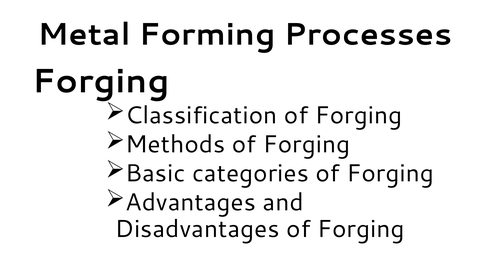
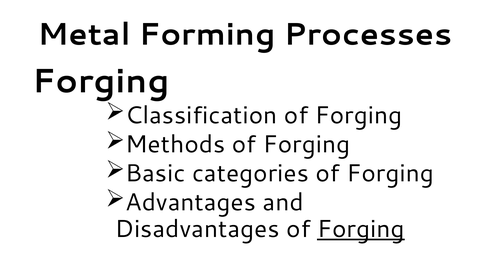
Forging underline: none -> present (361, 229)
